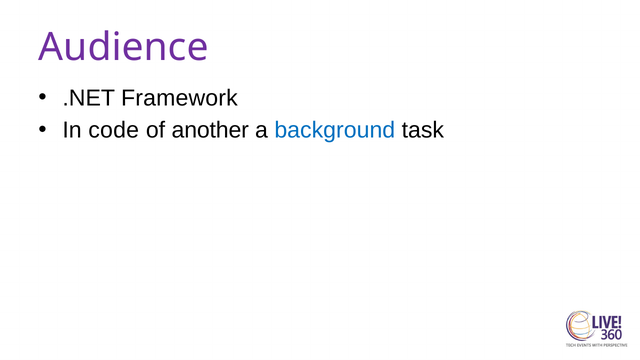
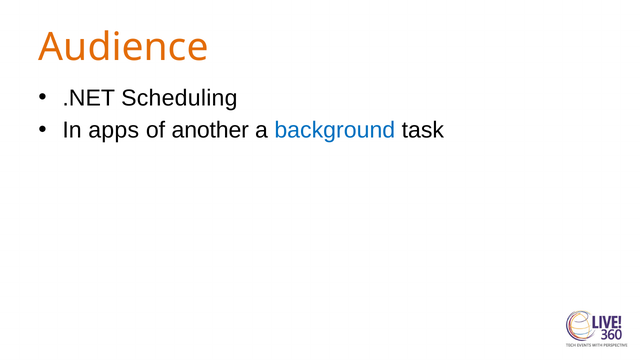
Audience colour: purple -> orange (124, 47)
Framework: Framework -> Scheduling (179, 98)
code: code -> apps (114, 130)
